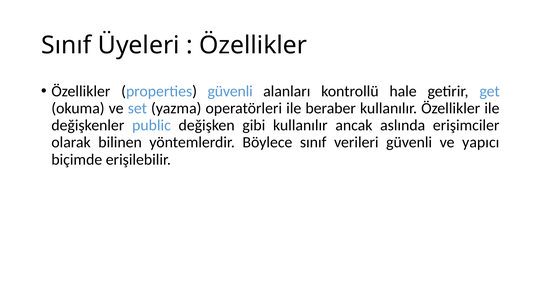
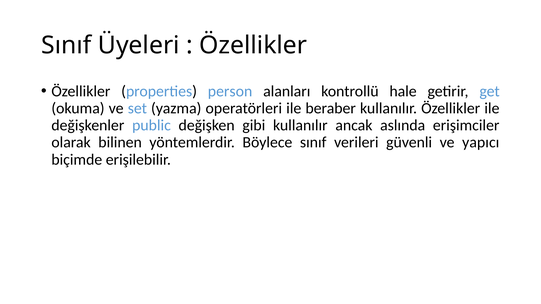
properties güvenli: güvenli -> person (230, 91)
